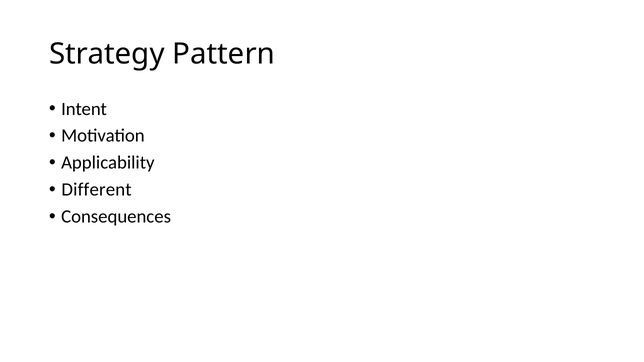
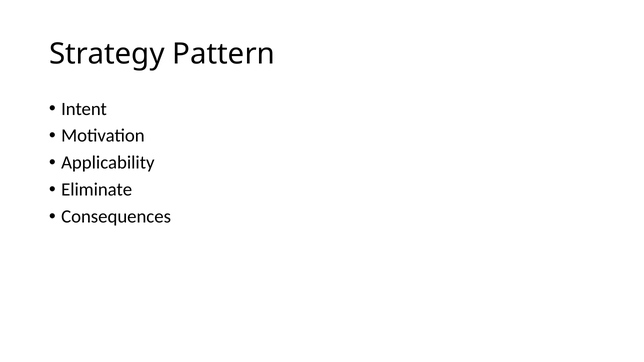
Different: Different -> Eliminate (97, 190)
